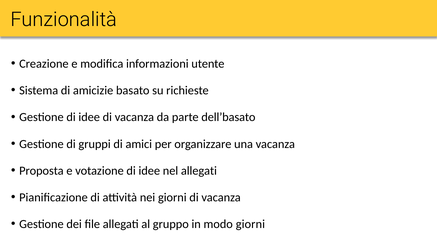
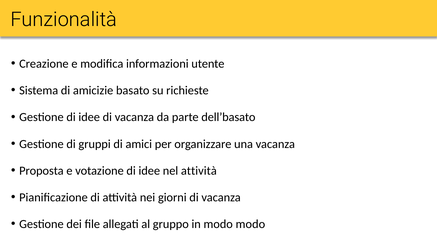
nel allegati: allegati -> attività (199, 171)
modo giorni: giorni -> modo (250, 224)
